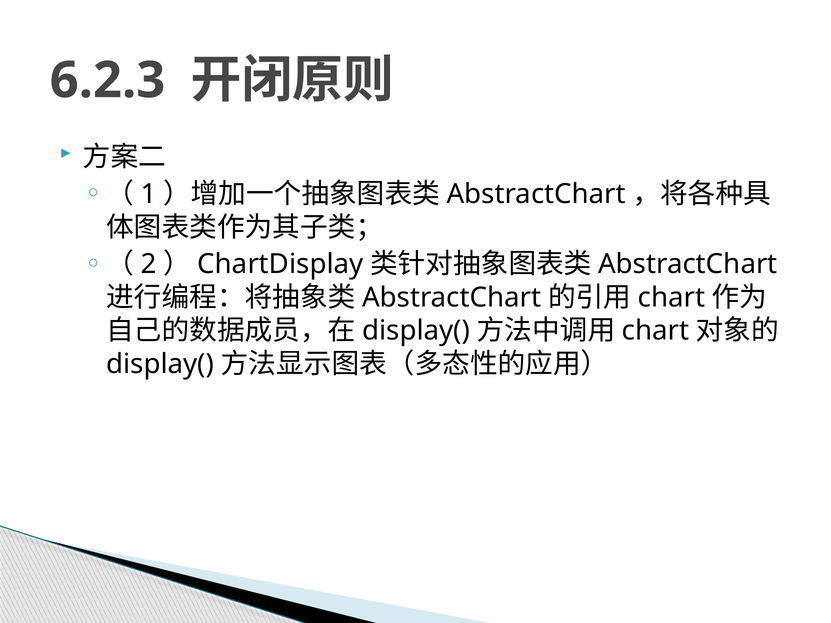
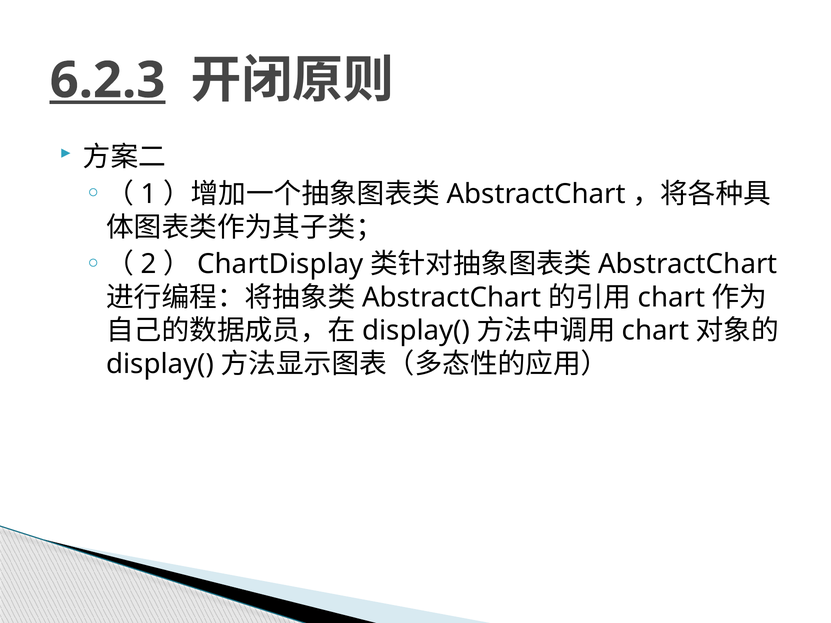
6.2.3 underline: none -> present (108, 80)
